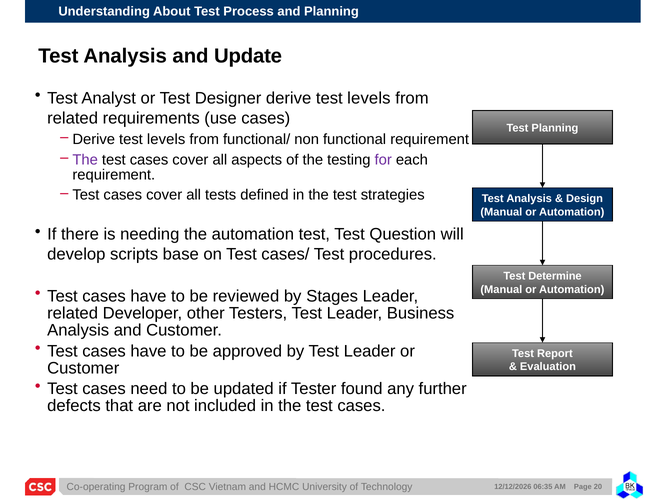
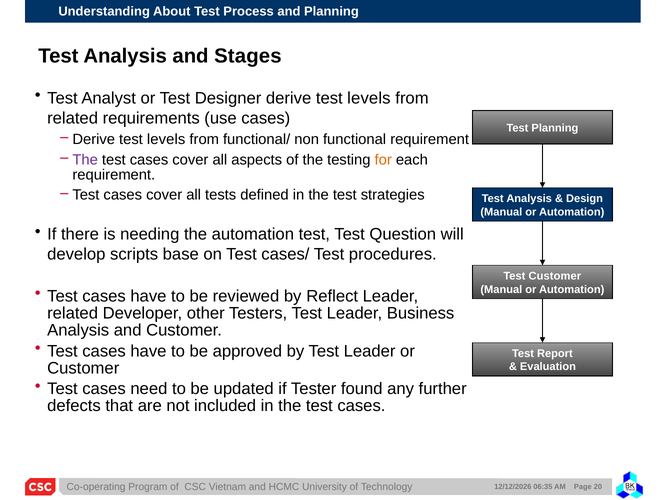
Update: Update -> Stages (248, 56)
for colour: purple -> orange (383, 160)
Test Determine: Determine -> Customer (555, 276)
Stages: Stages -> Reflect (332, 296)
